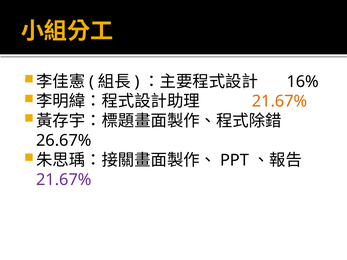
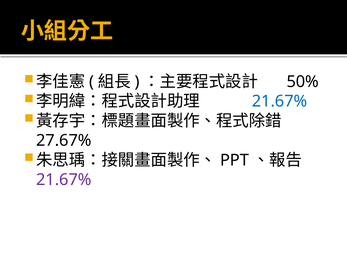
16%: 16% -> 50% (303, 82)
21.67% colour: orange -> blue (280, 101)
26.67%: 26.67% -> 27.67% (64, 141)
